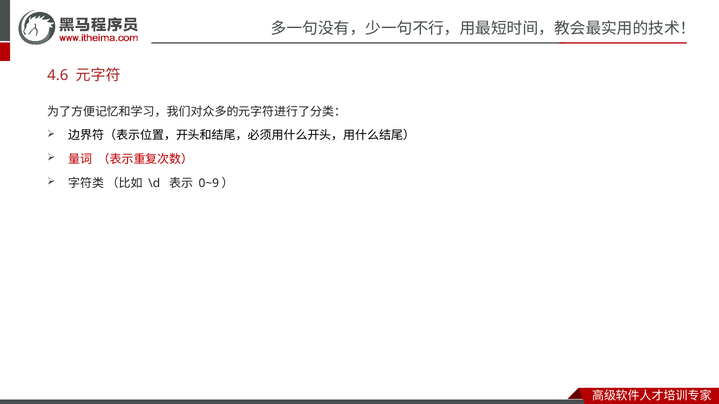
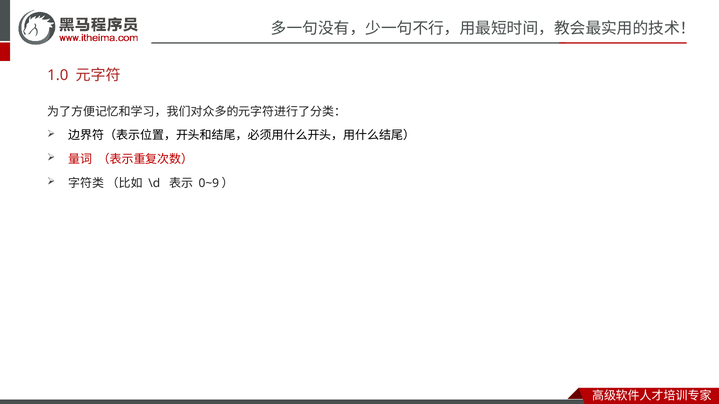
4.6: 4.6 -> 1.0 (58, 75)
